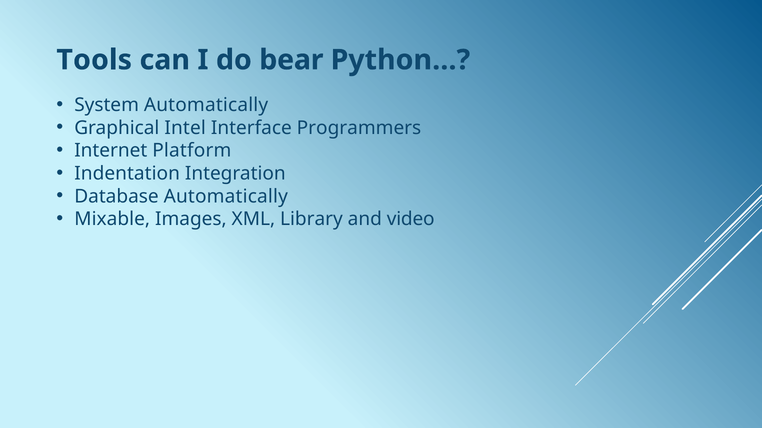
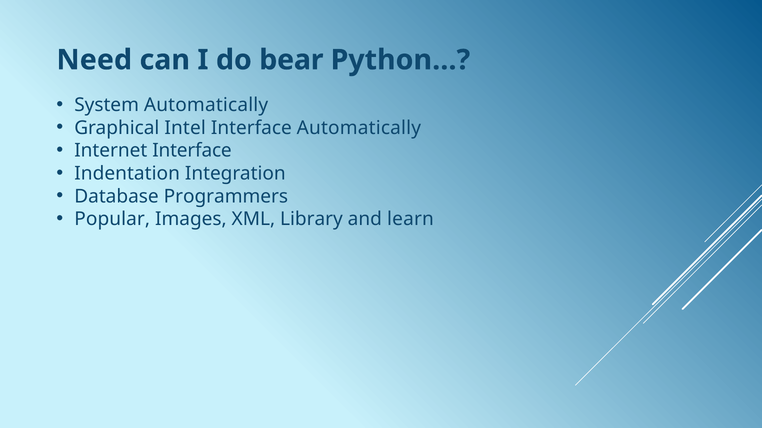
Tools: Tools -> Need (94, 60)
Interface Programmers: Programmers -> Automatically (359, 128)
Internet Platform: Platform -> Interface (192, 151)
Database Automatically: Automatically -> Programmers (226, 197)
Mixable: Mixable -> Popular (112, 219)
video: video -> learn (411, 219)
